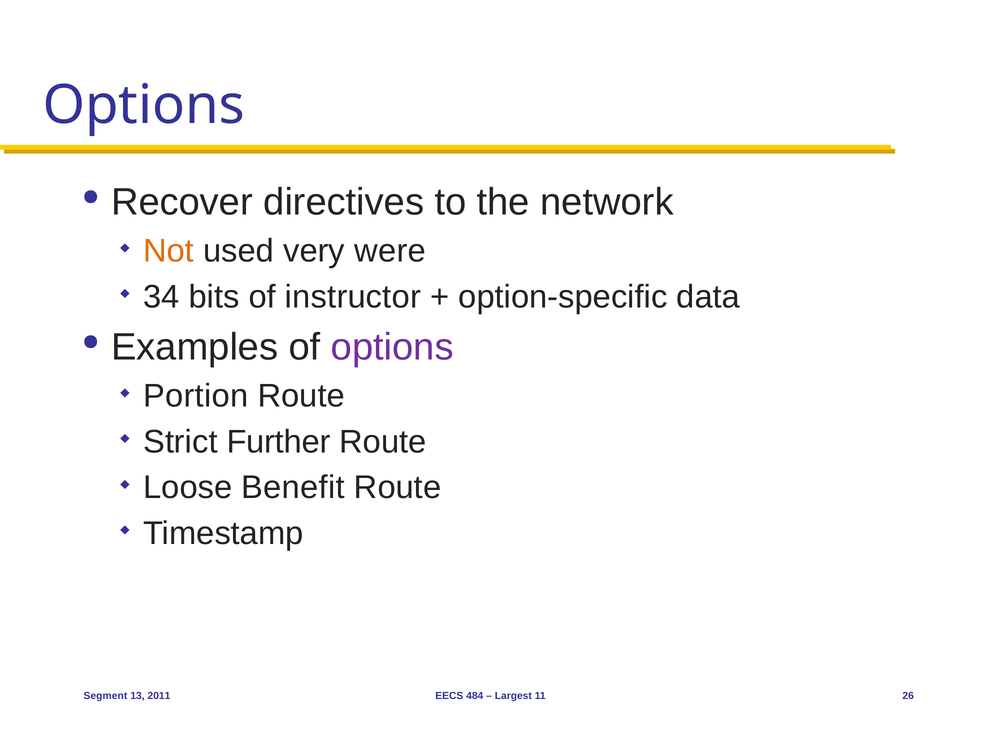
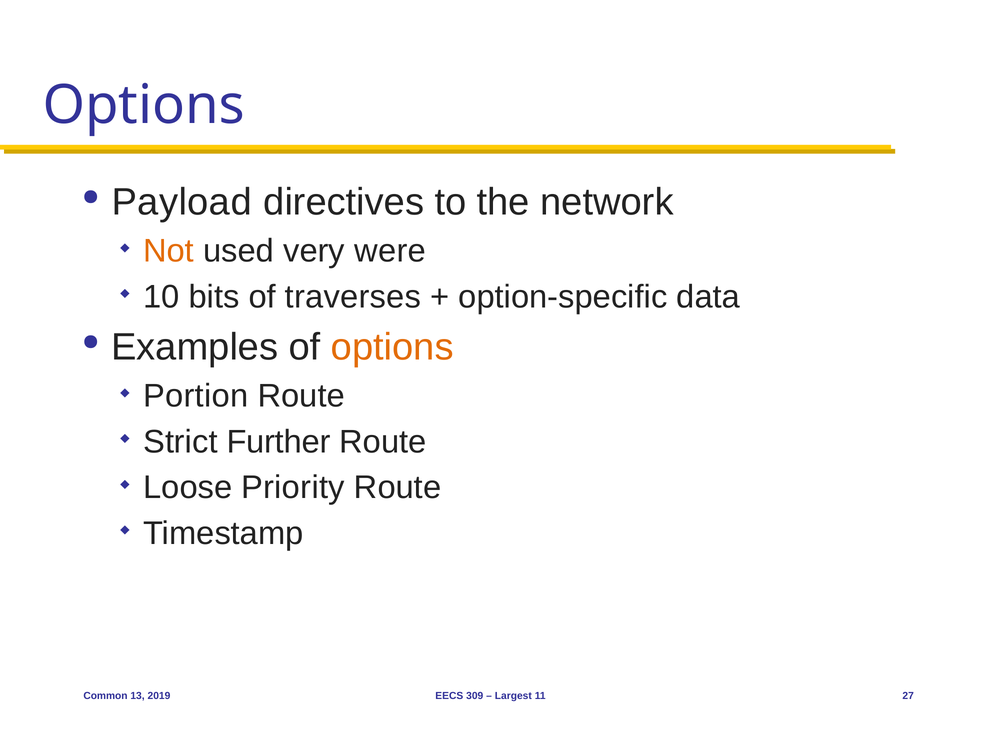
Recover: Recover -> Payload (182, 202)
34: 34 -> 10 (161, 297)
instructor: instructor -> traverses (353, 297)
options colour: purple -> orange (392, 347)
Benefit: Benefit -> Priority (293, 487)
Segment: Segment -> Common (105, 696)
2011: 2011 -> 2019 (159, 696)
484: 484 -> 309 (475, 696)
26: 26 -> 27 (908, 696)
